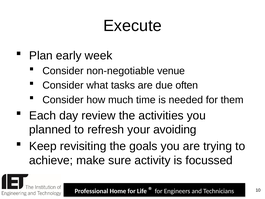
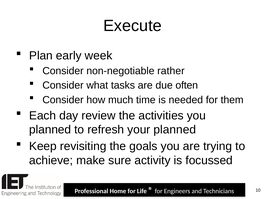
venue: venue -> rather (171, 71)
your avoiding: avoiding -> planned (175, 130)
